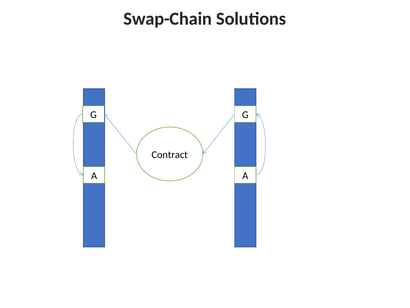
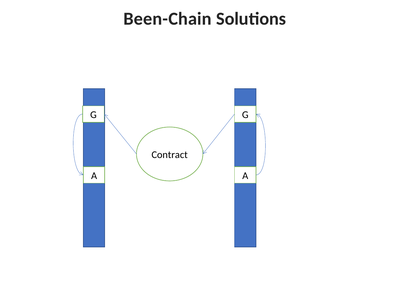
Swap-Chain: Swap-Chain -> Been-Chain (168, 19)
